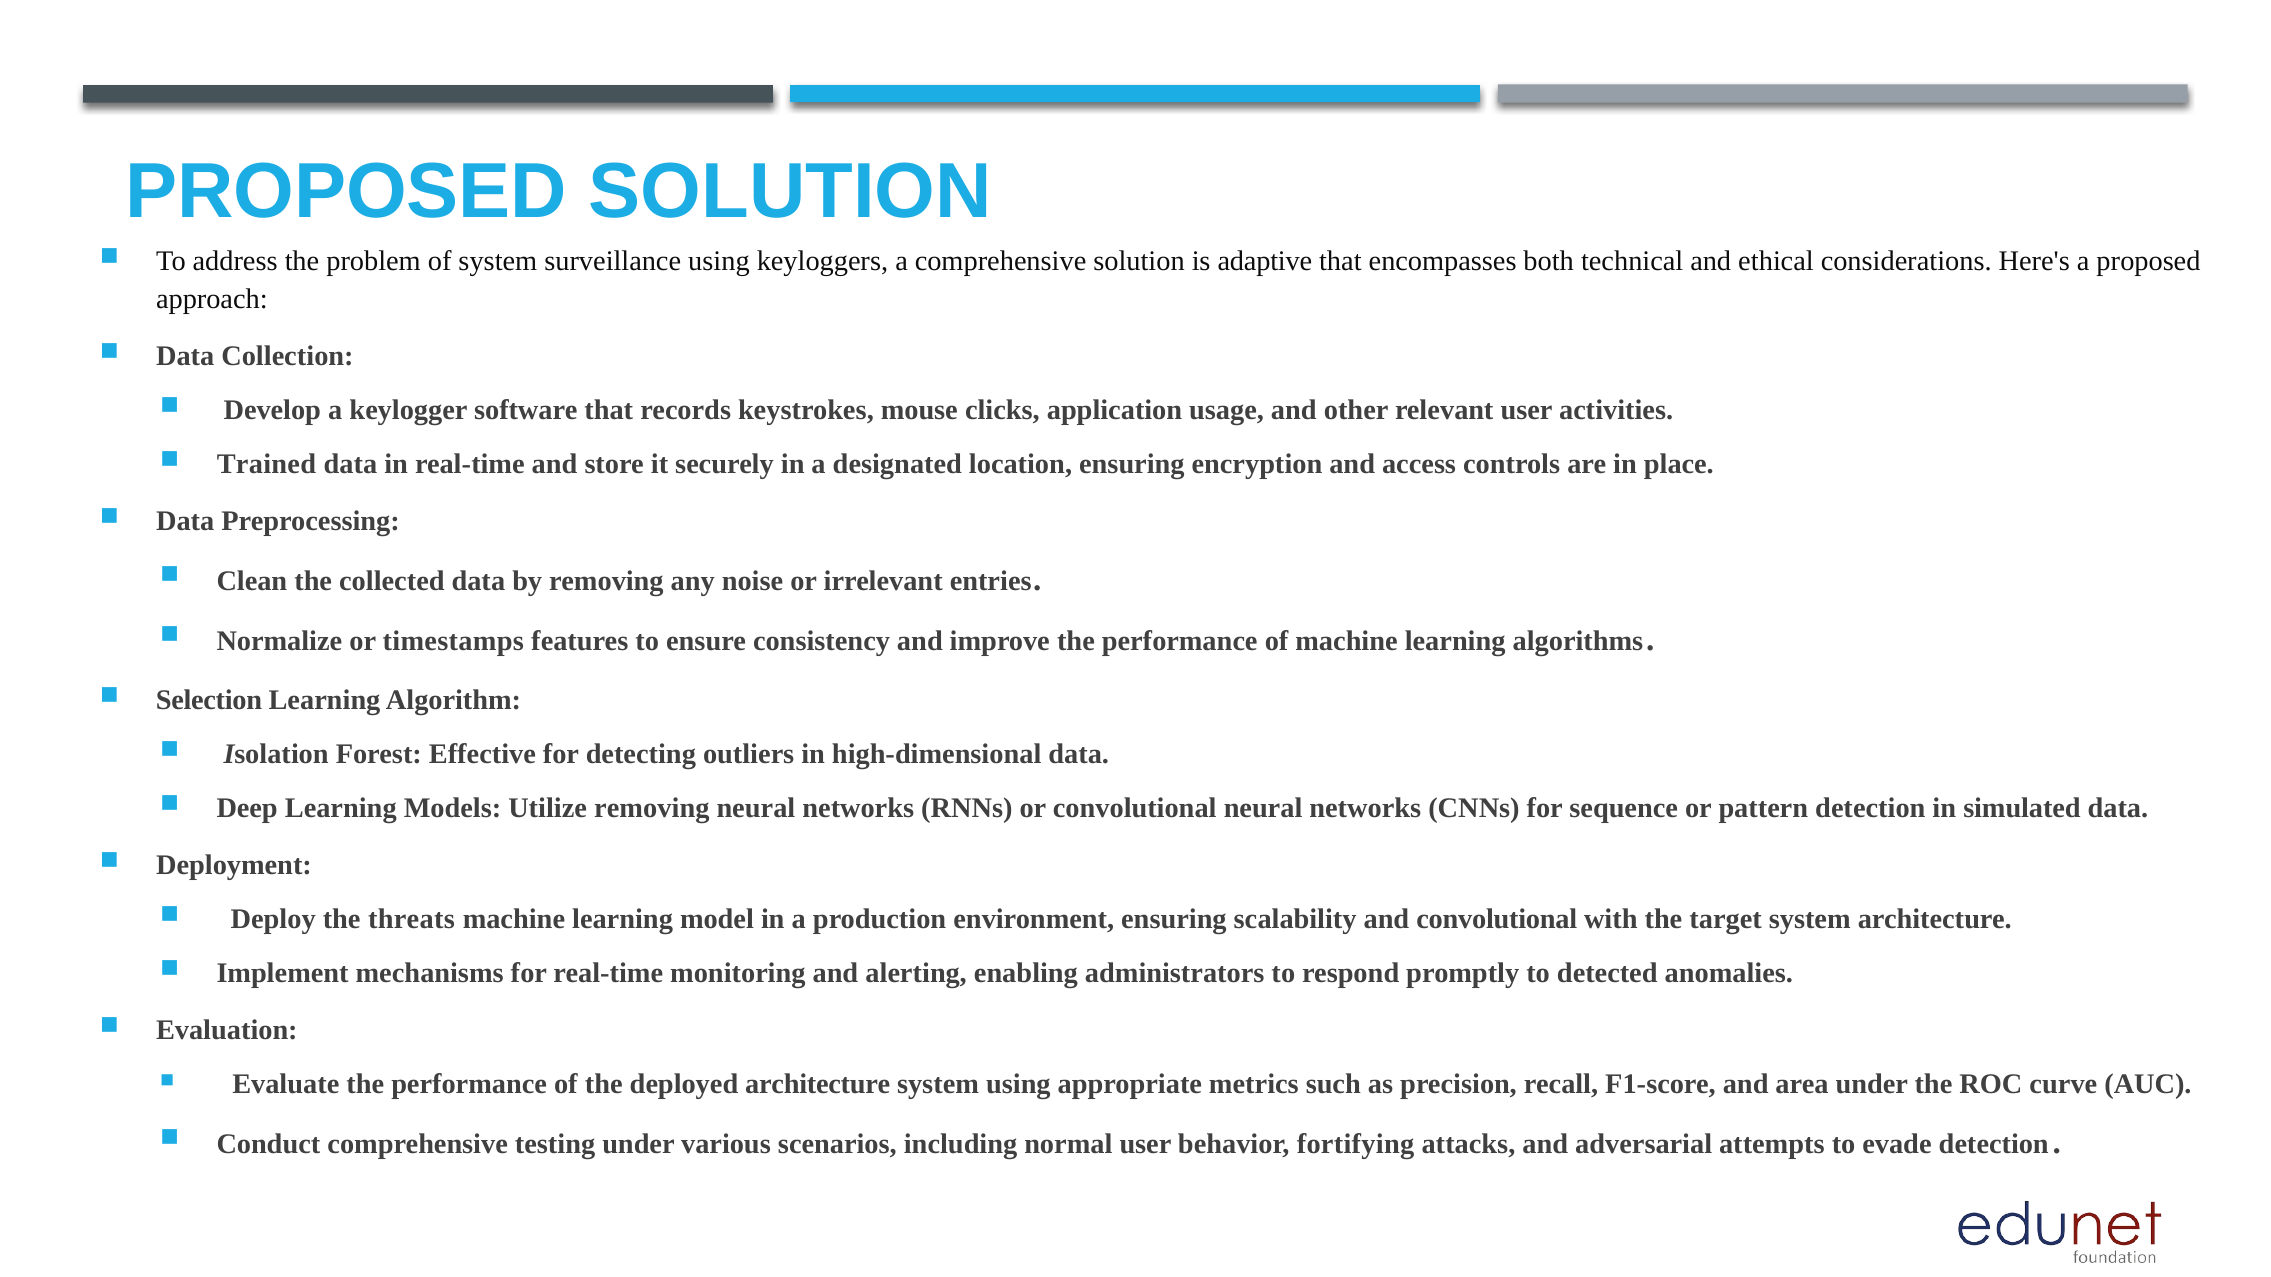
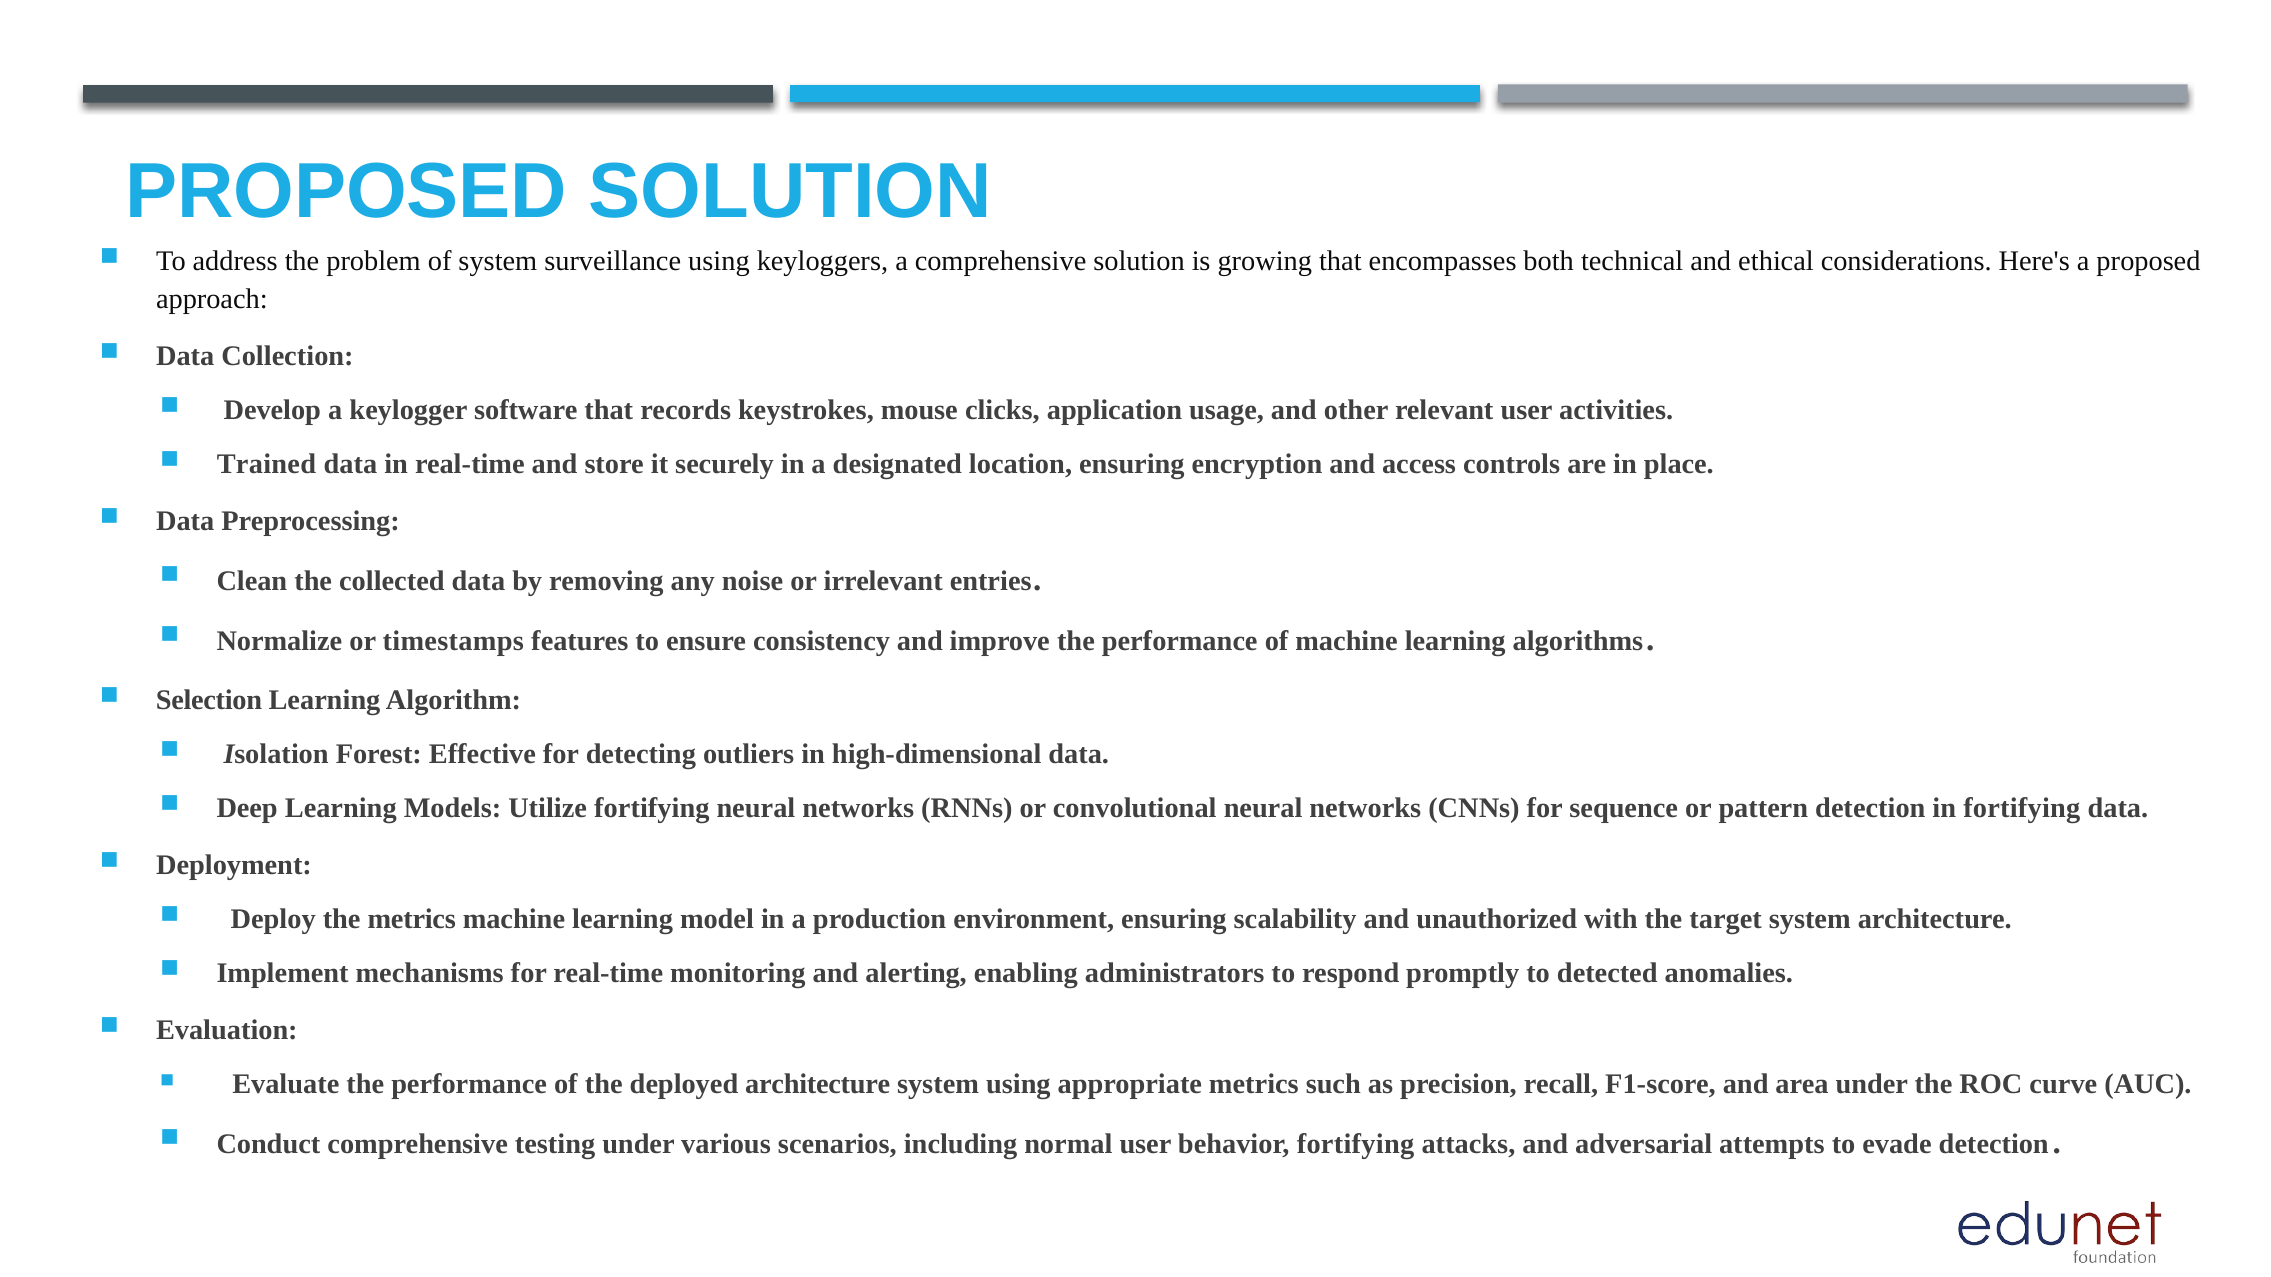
adaptive: adaptive -> growing (1265, 261)
Utilize removing: removing -> fortifying (652, 808)
in simulated: simulated -> fortifying (2022, 808)
the threats: threats -> metrics (412, 919)
and convolutional: convolutional -> unauthorized (1497, 919)
